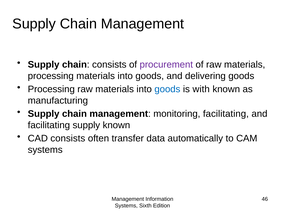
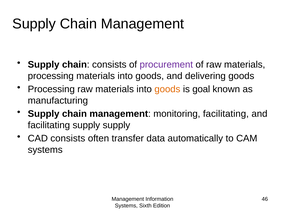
goods colour: blue -> orange (167, 89)
with: with -> goal (201, 89)
supply known: known -> supply (116, 126)
